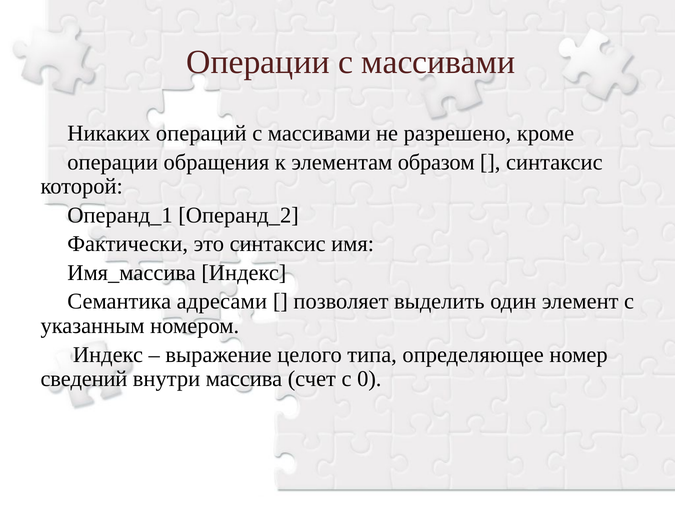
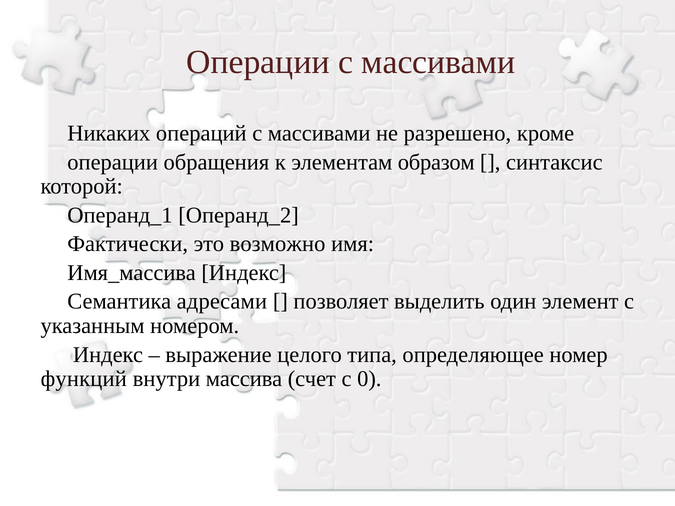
это синтаксис: синтаксис -> возможно (278, 244)
сведений: сведений -> функций (84, 379)
